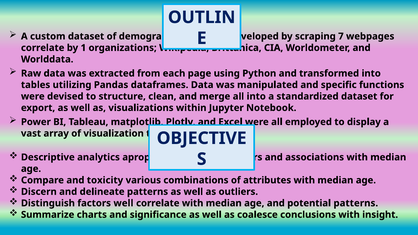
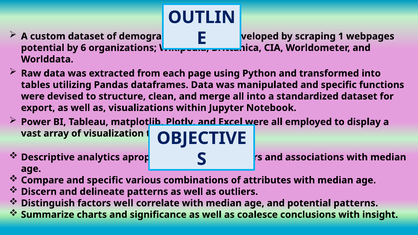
7: 7 -> 1 (341, 36)
correlate: correlate -> potential (43, 48)
1: 1 -> 6 (83, 48)
Compare and toxicity: toxicity -> specific (105, 180)
